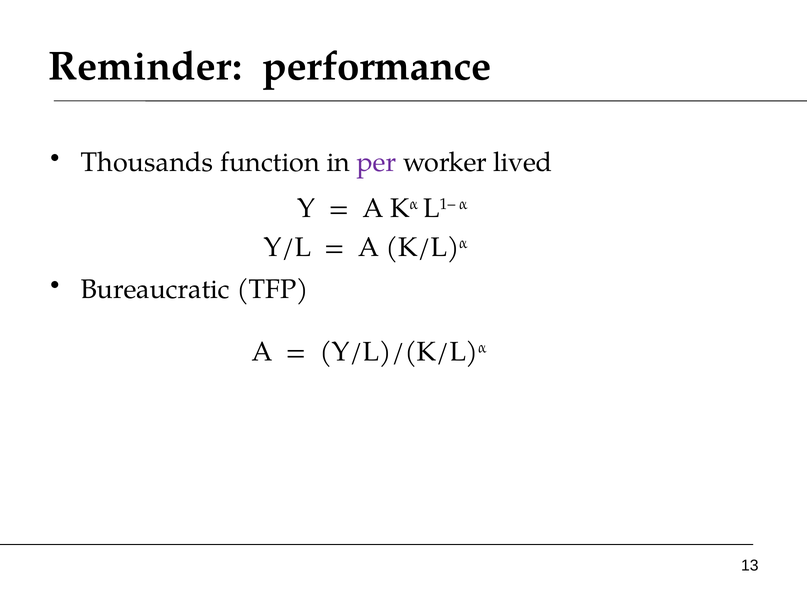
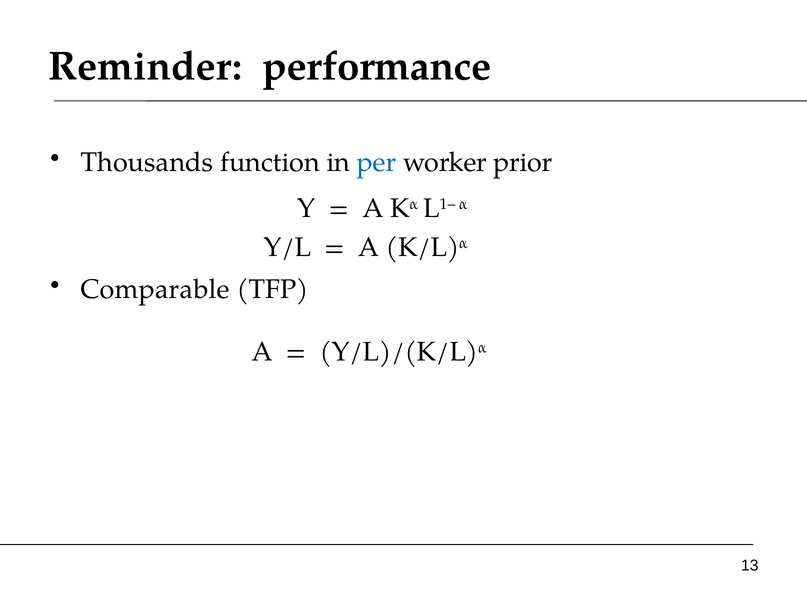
per colour: purple -> blue (376, 162)
lived: lived -> prior (523, 162)
Bureaucratic: Bureaucratic -> Comparable (155, 290)
